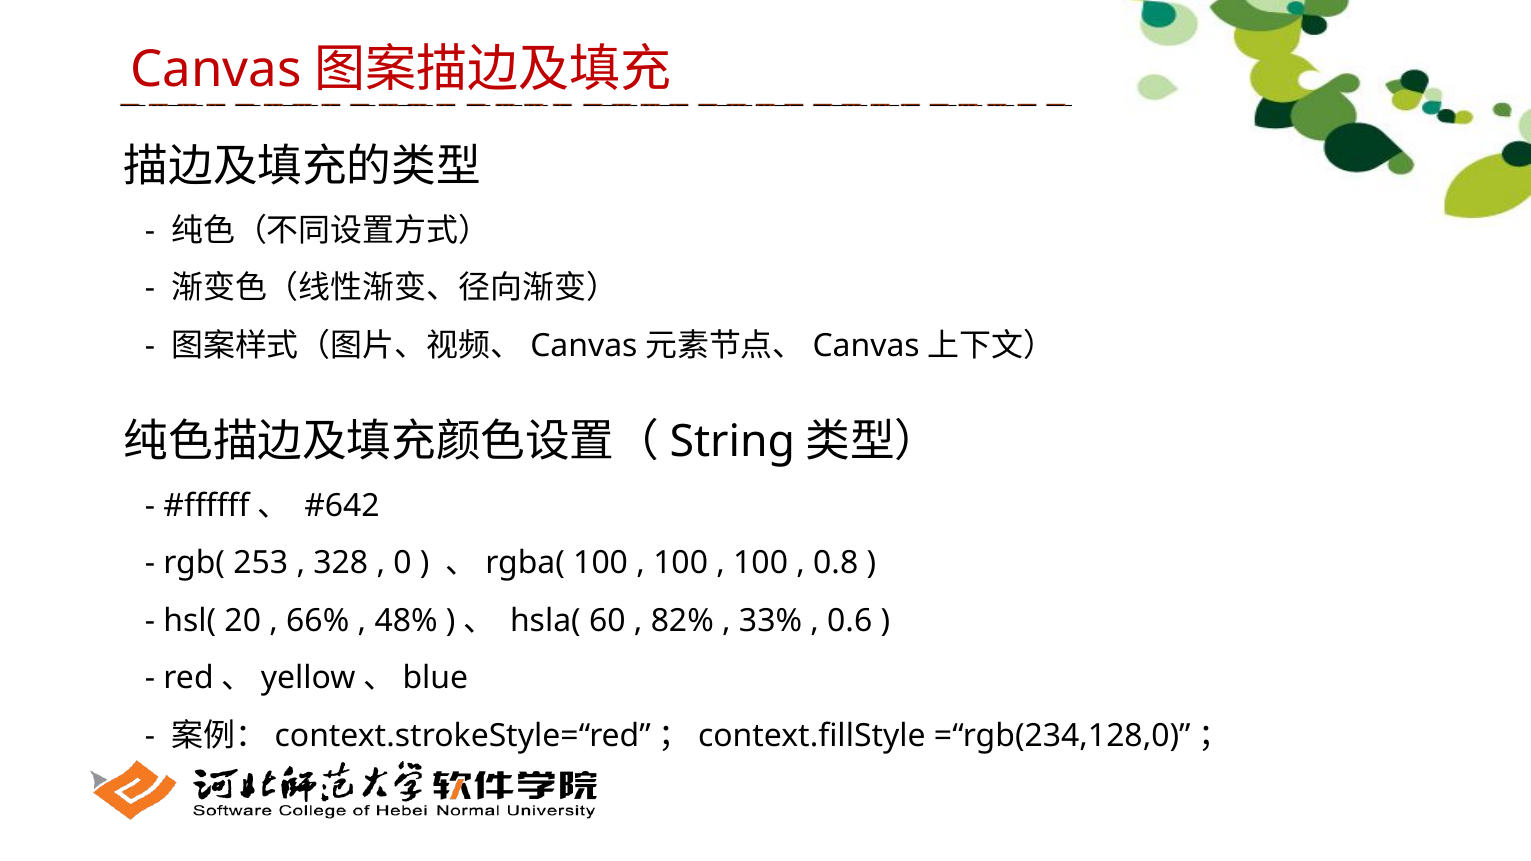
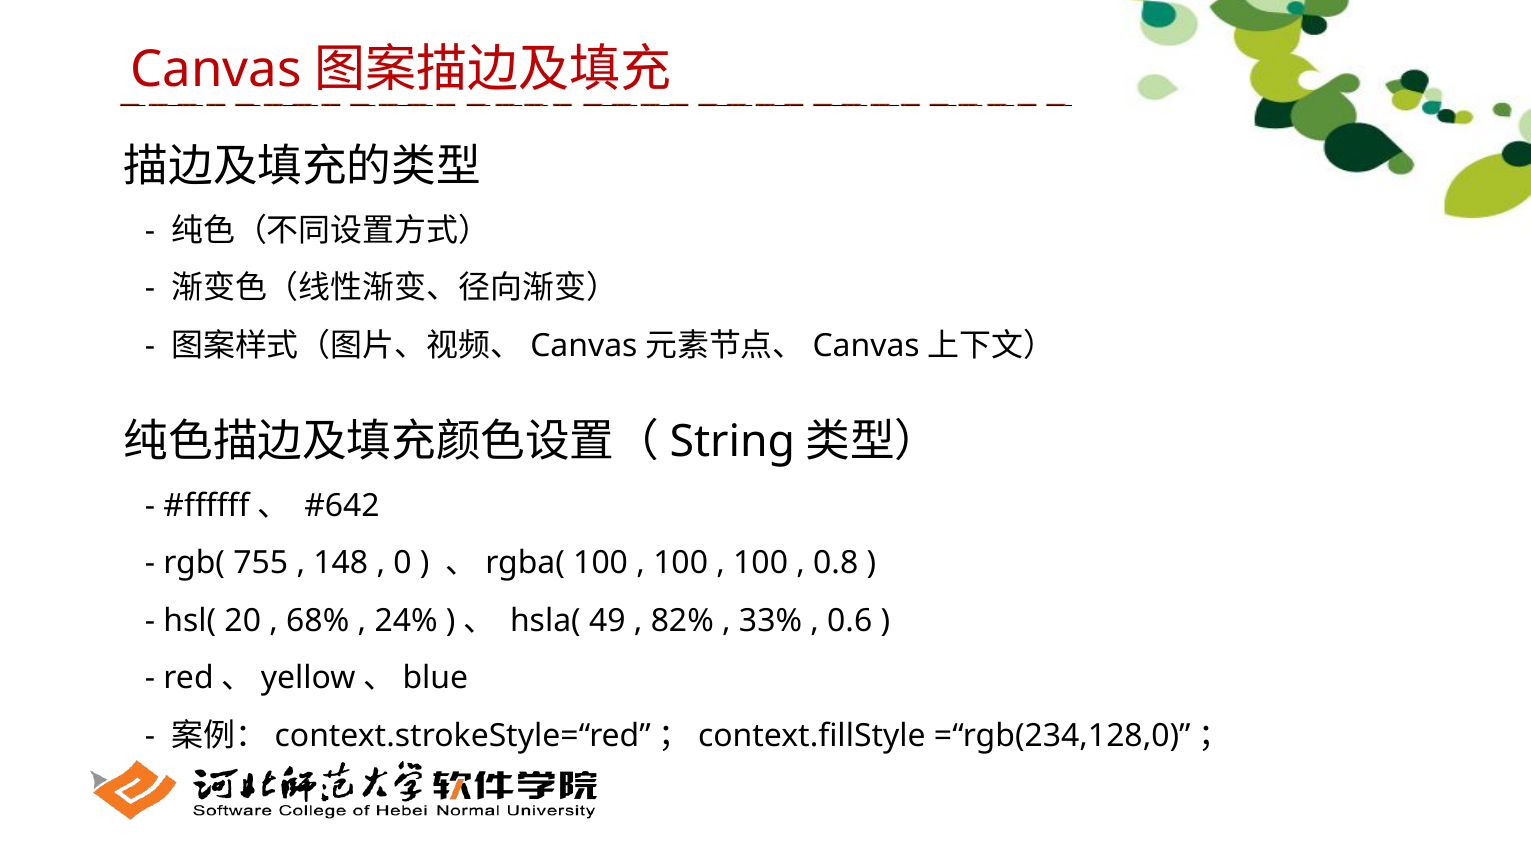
253: 253 -> 755 (261, 563)
328: 328 -> 148 (341, 563)
66%: 66% -> 68% (318, 621)
48%: 48% -> 24% (406, 621)
60: 60 -> 49 (607, 621)
